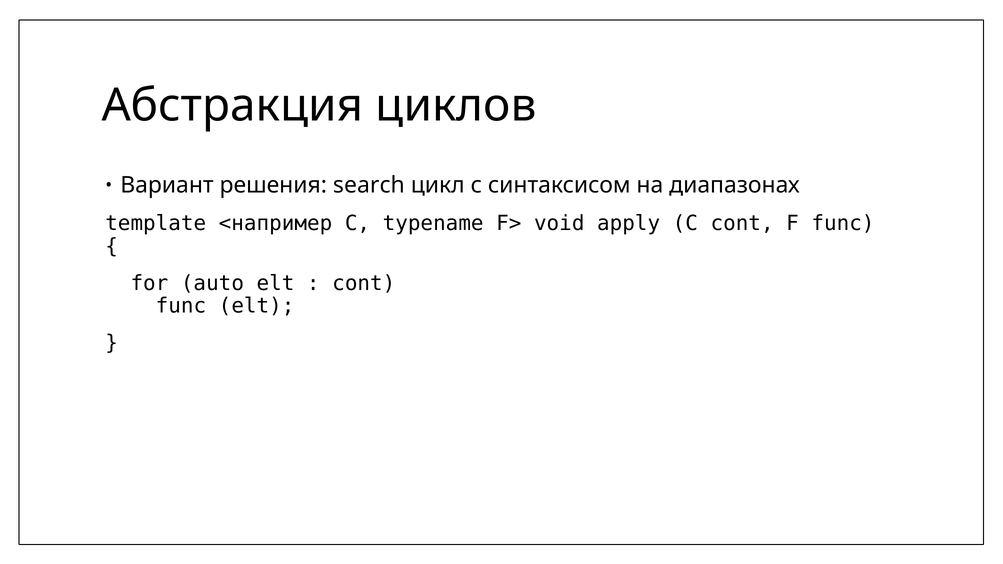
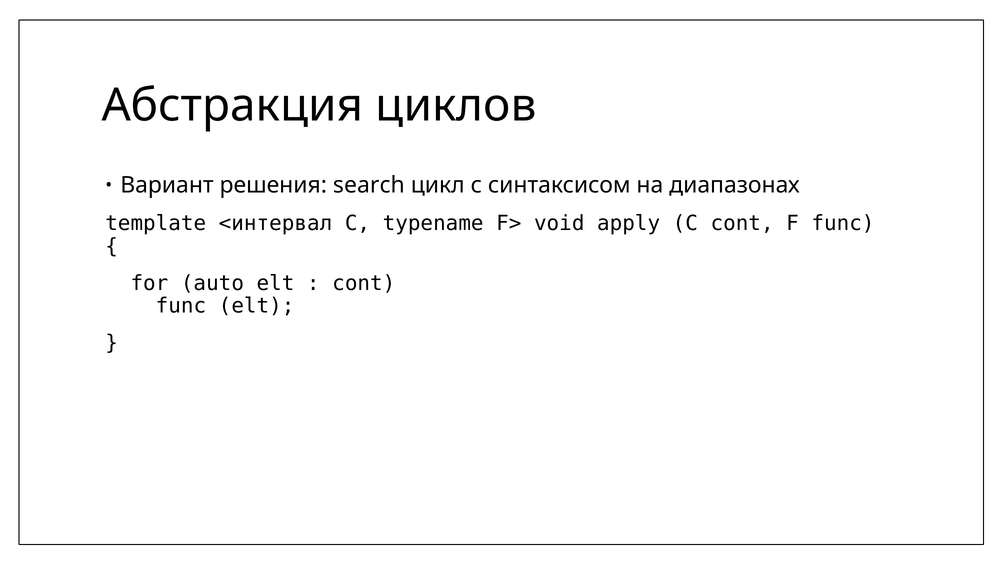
<например: <например -> <интервал (275, 224)
